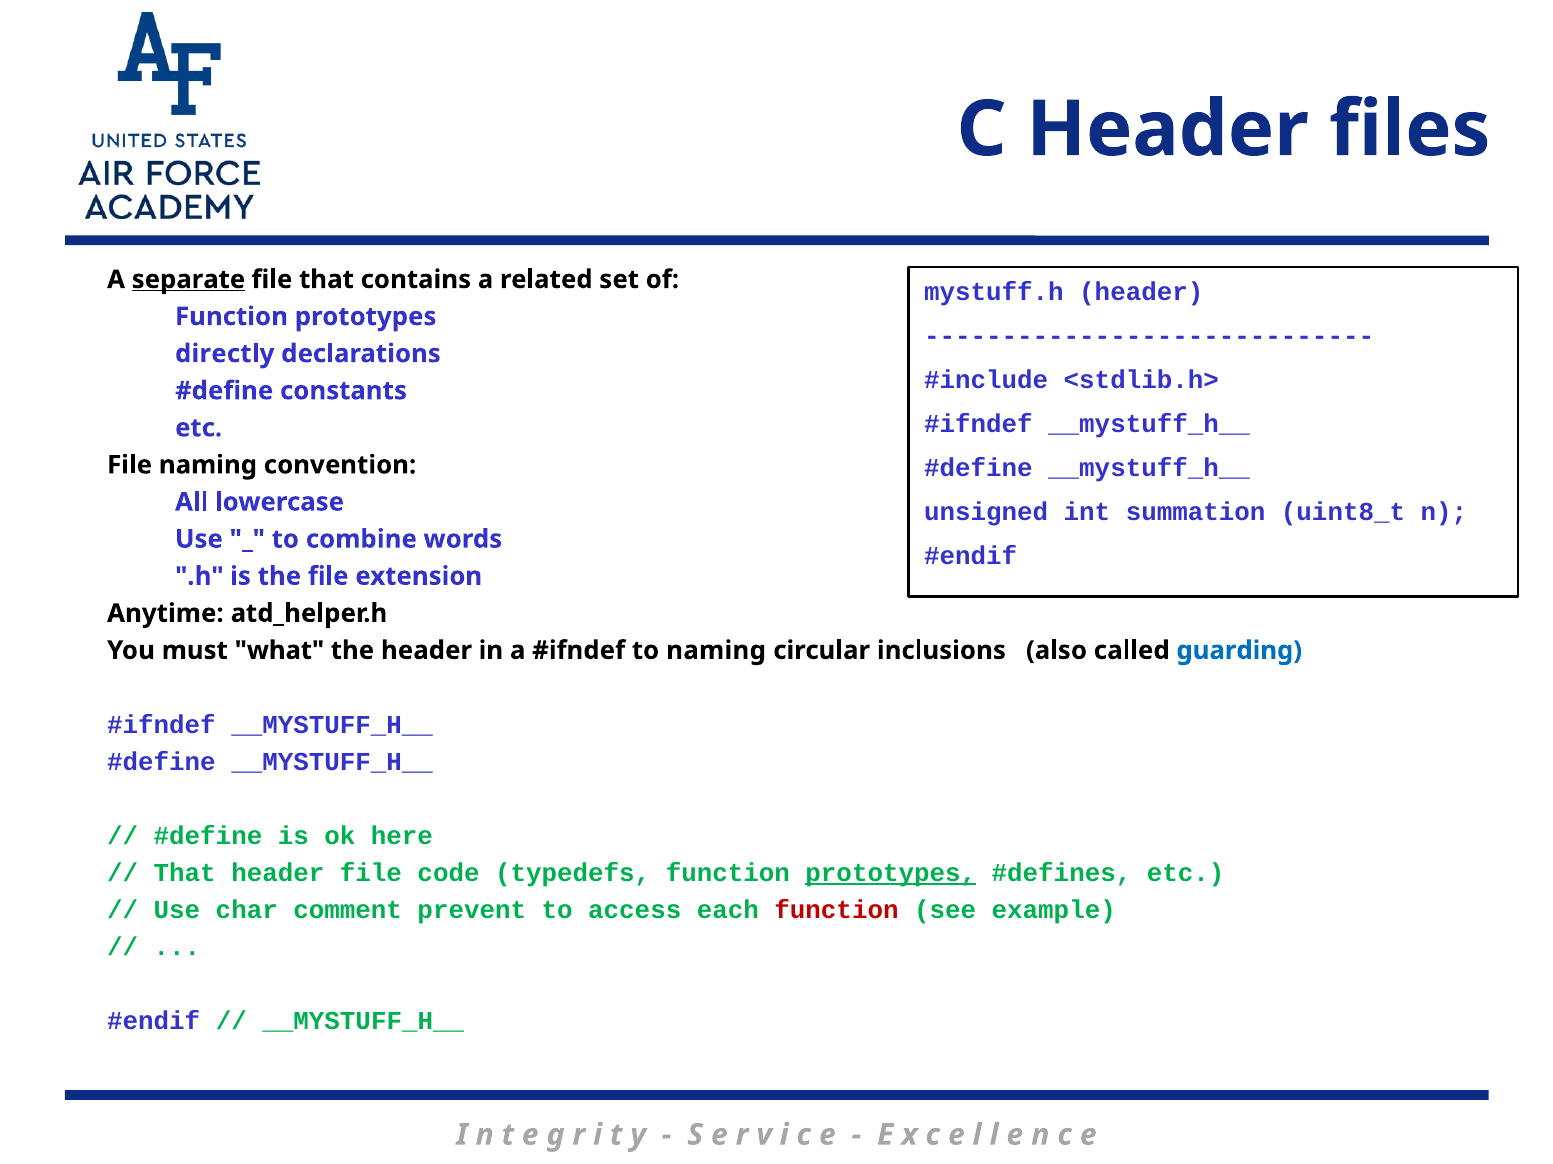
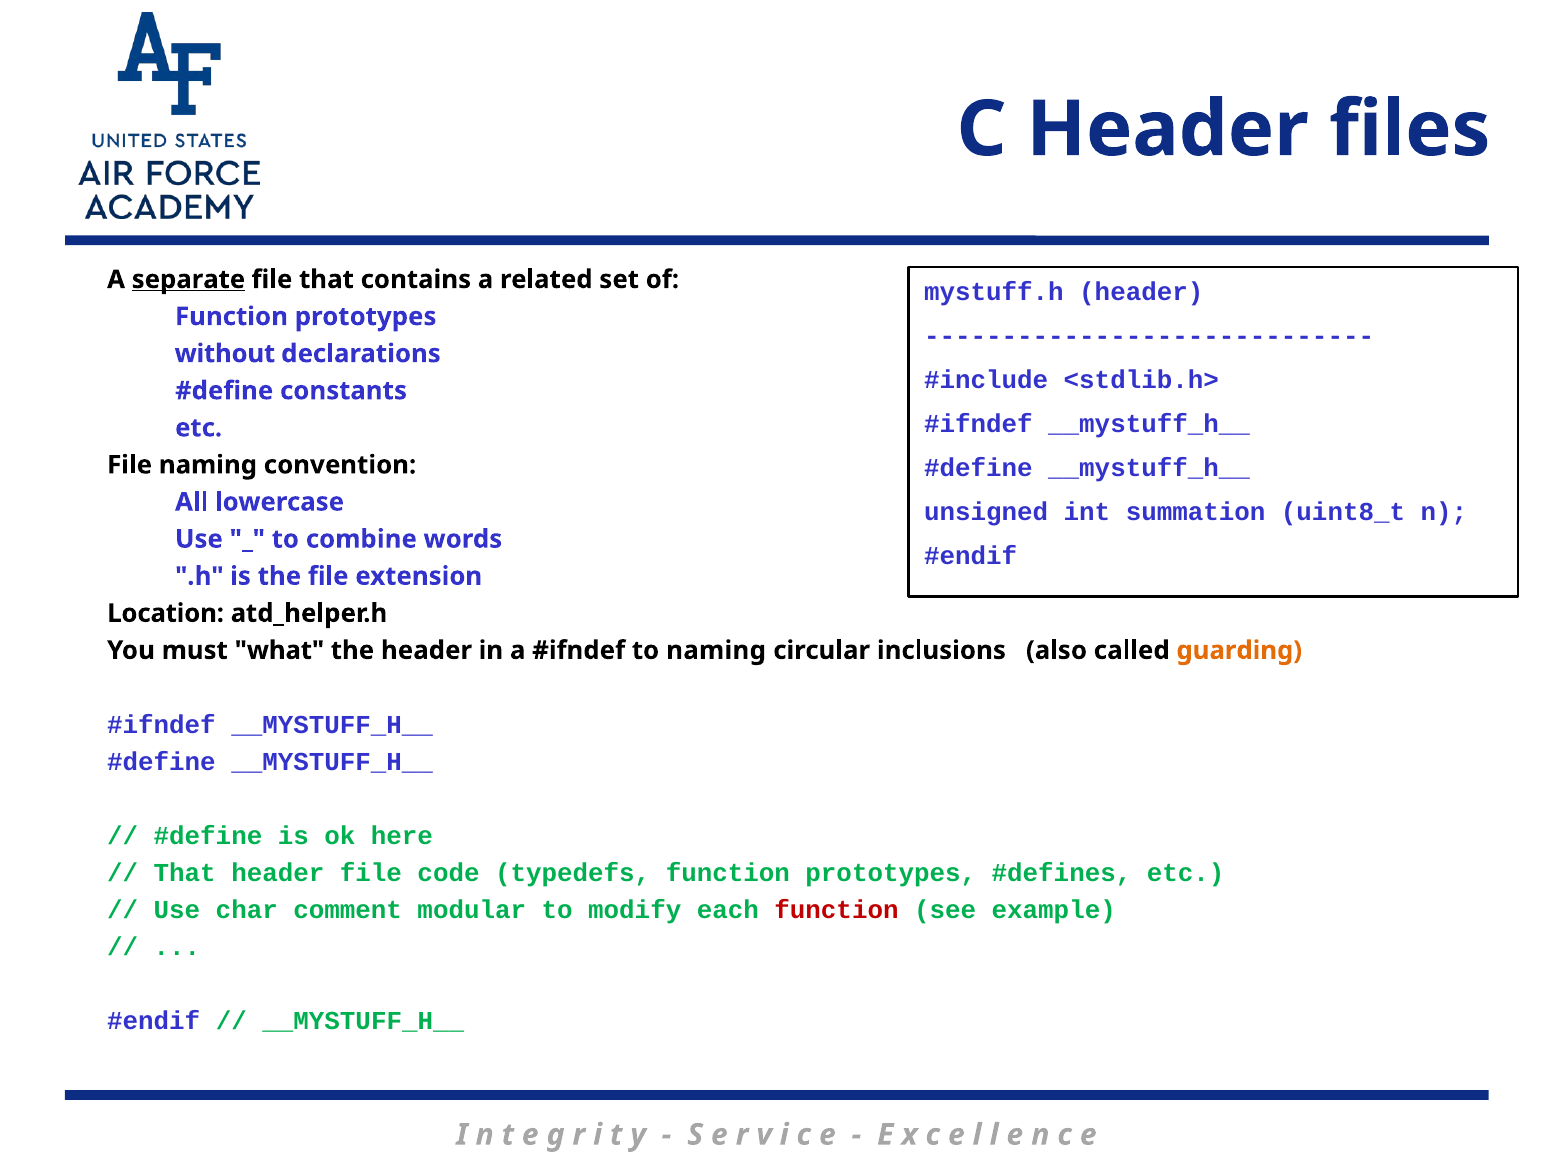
directly: directly -> without (225, 354)
Anytime: Anytime -> Location (166, 614)
guarding colour: blue -> orange (1239, 651)
prototypes underline: present -> none (891, 873)
prevent: prevent -> modular (472, 911)
access: access -> modify (635, 911)
